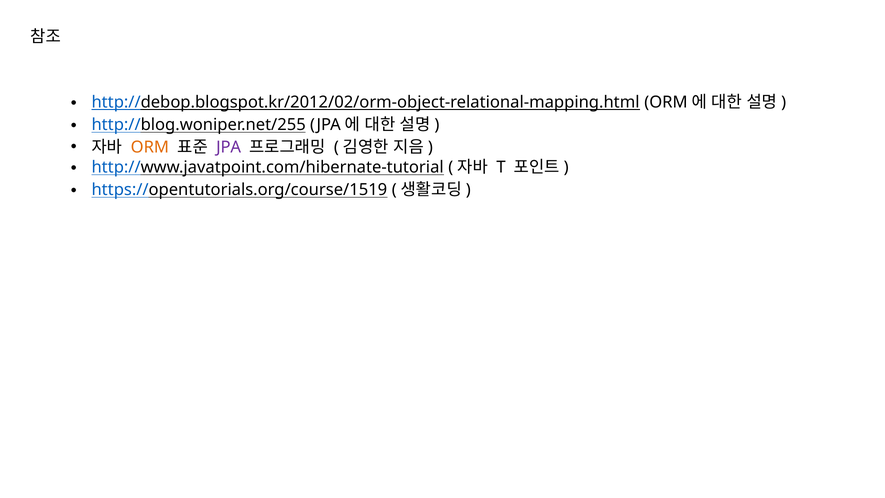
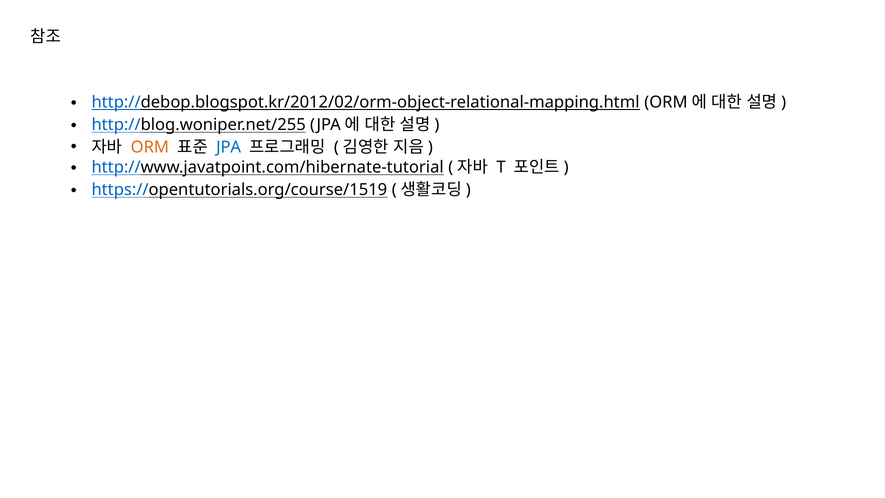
JPA colour: purple -> blue (229, 147)
